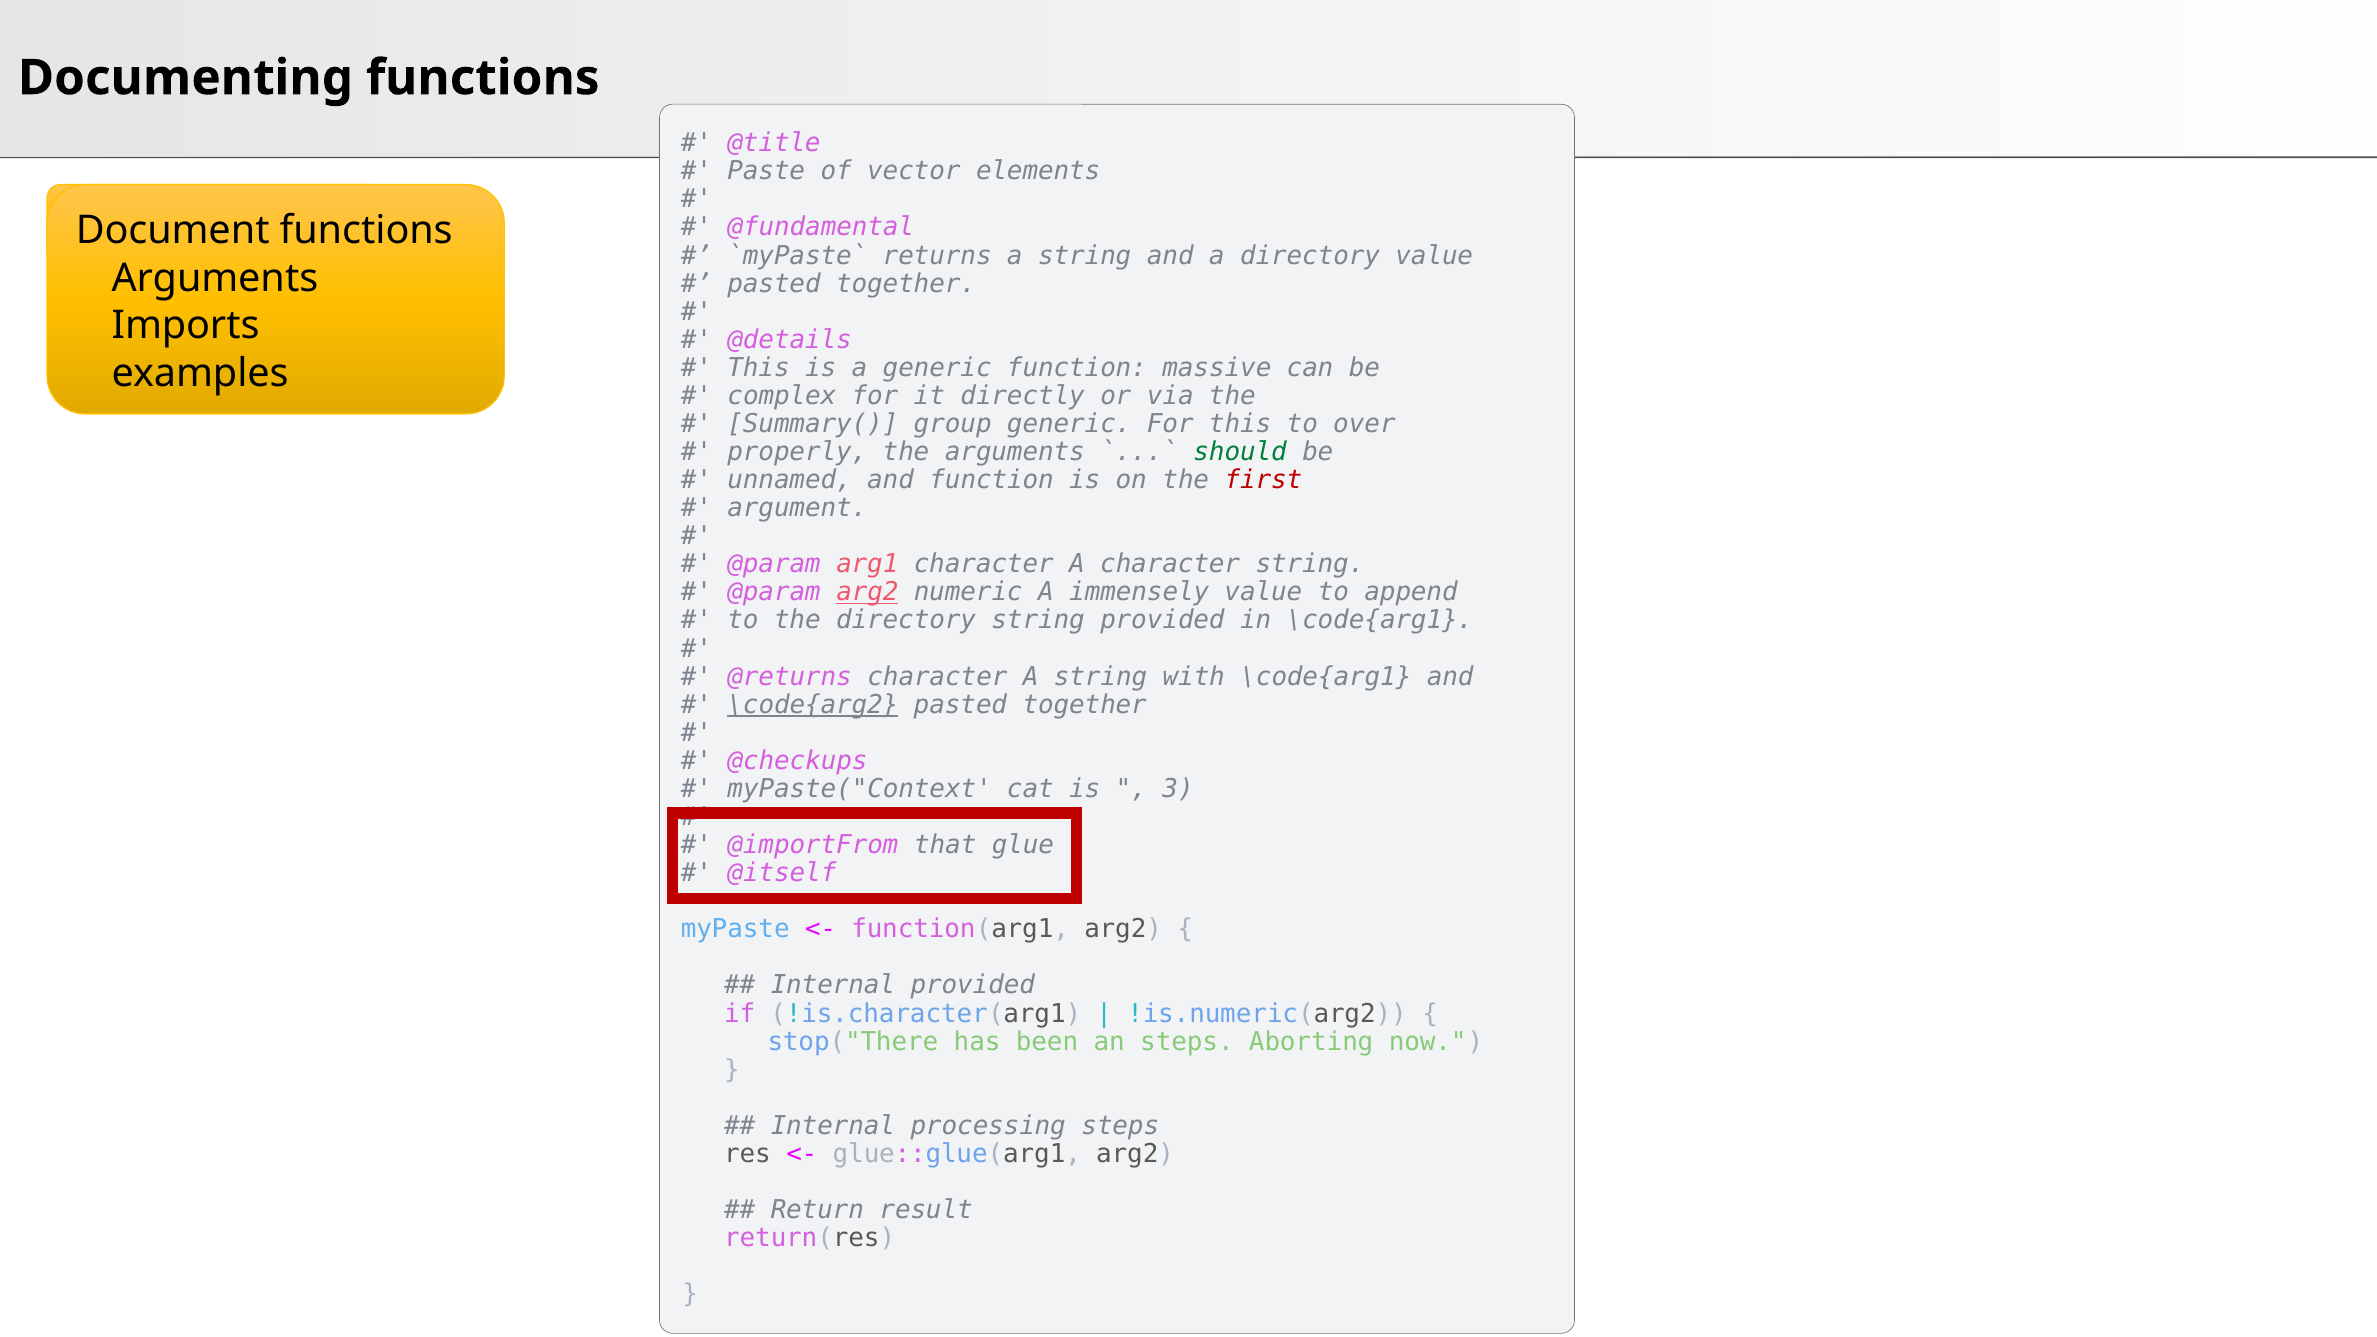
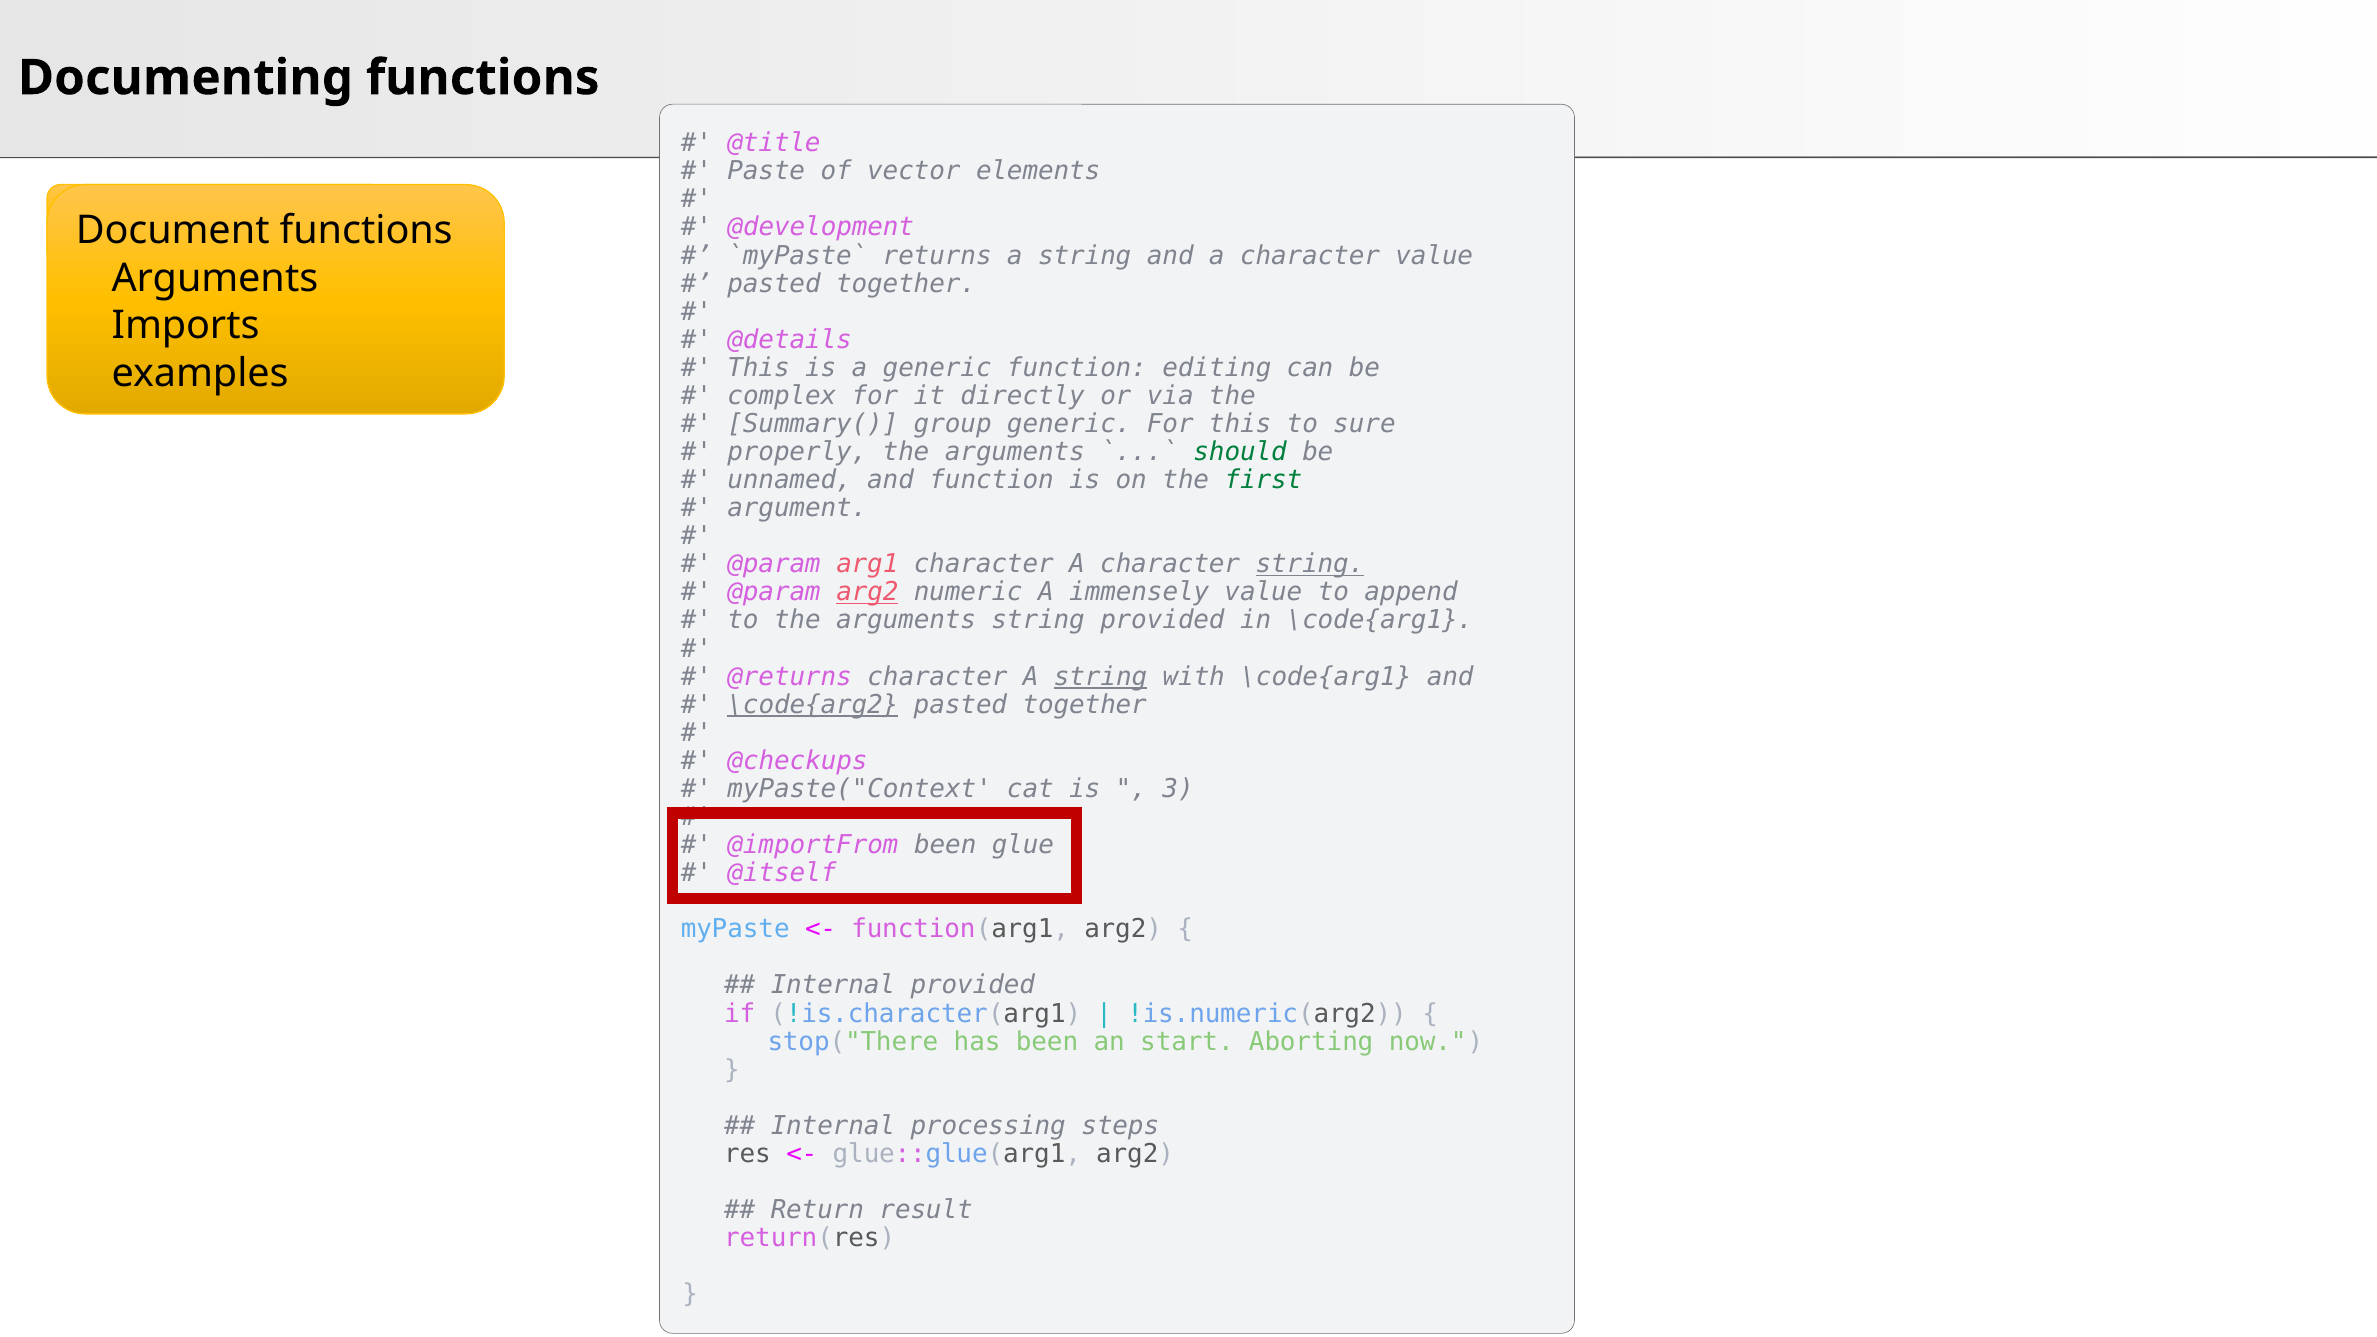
@fundamental: @fundamental -> @development (821, 227)
and a directory: directory -> character (1310, 255)
massive: massive -> editing (1217, 368)
over: over -> sure (1364, 424)
first colour: red -> green (1263, 480)
string underline: none -> present (1310, 564)
to the directory: directory -> arguments (906, 620)
string underline: none -> present (1101, 677)
@importFrom that: that -> been (945, 845)
an steps: steps -> start (1187, 1042)
